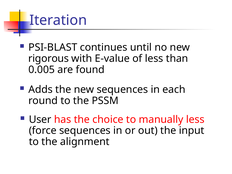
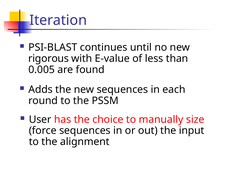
manually less: less -> size (195, 119)
